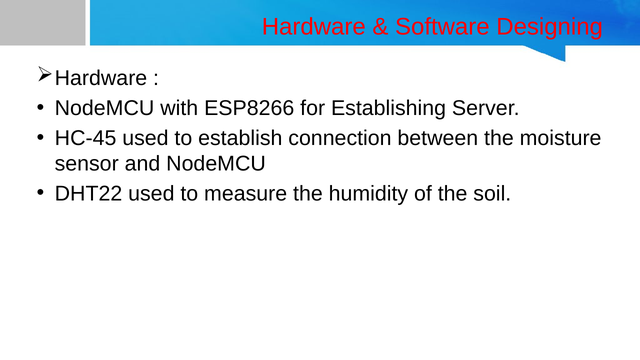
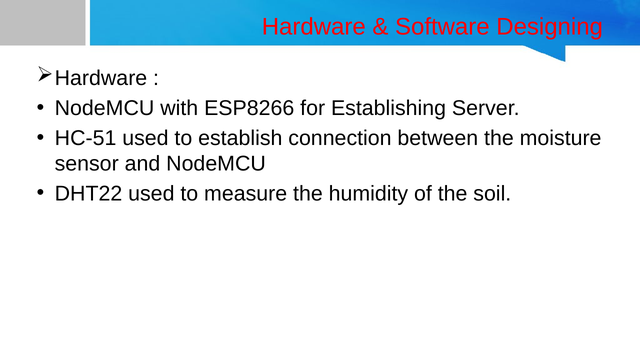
HC-45: HC-45 -> HC-51 (86, 138)
